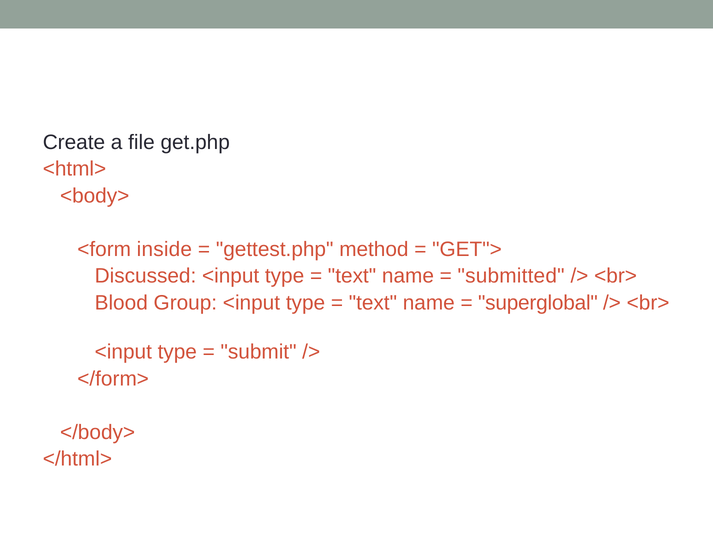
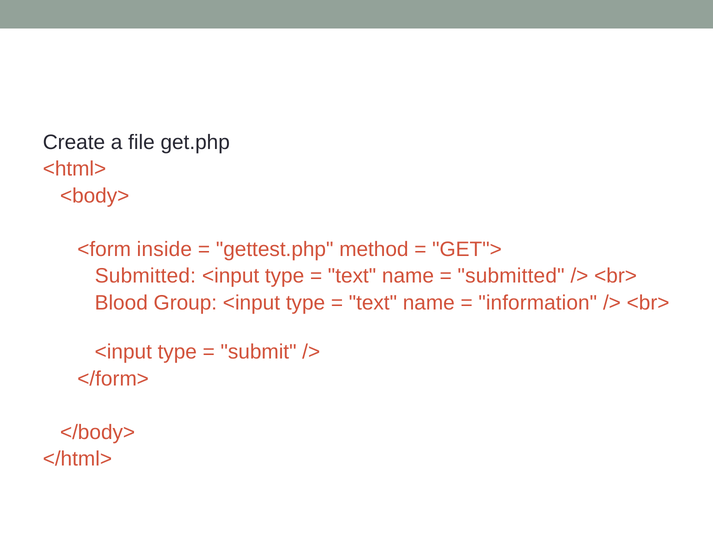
Discussed: Discussed -> Submitted (145, 276)
superglobal: superglobal -> information (538, 303)
